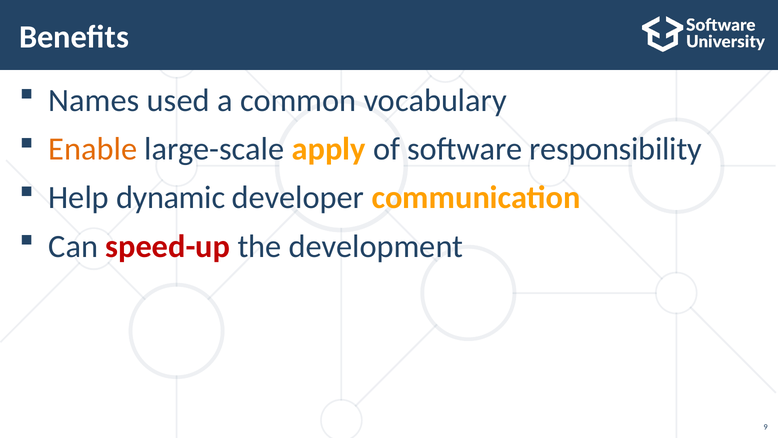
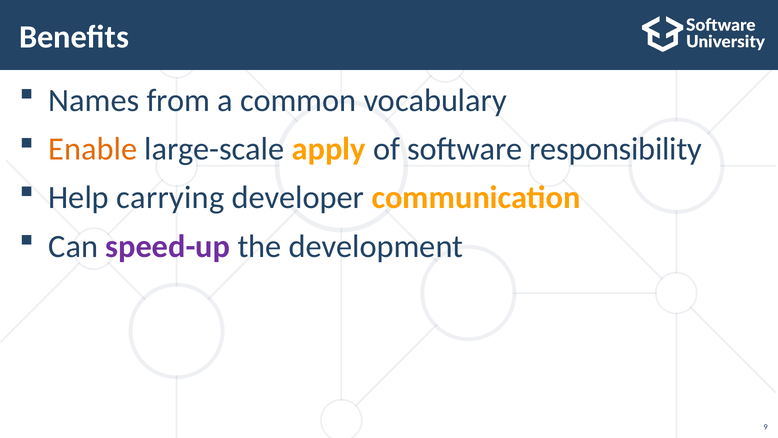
used: used -> from (178, 100)
dynamic: dynamic -> carrying (170, 198)
speed-up colour: red -> purple (168, 246)
